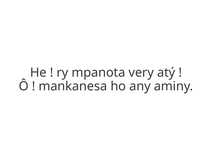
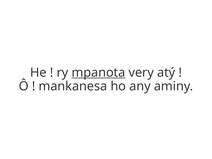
mpanota underline: none -> present (98, 73)
